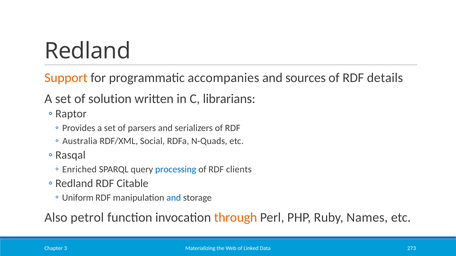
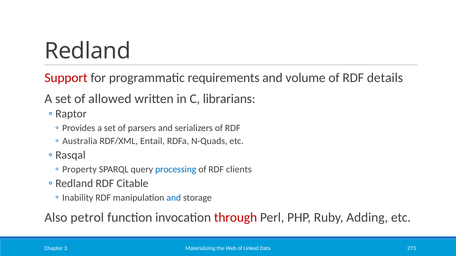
Support colour: orange -> red (66, 78)
accompanies: accompanies -> requirements (224, 78)
sources: sources -> volume (306, 78)
solution: solution -> allowed (110, 99)
Social: Social -> Entail (152, 141)
Enriched: Enriched -> Property (79, 170)
Uniform: Uniform -> Inability (78, 198)
through colour: orange -> red (236, 218)
Names: Names -> Adding (367, 218)
